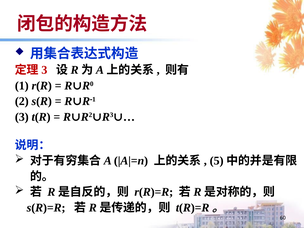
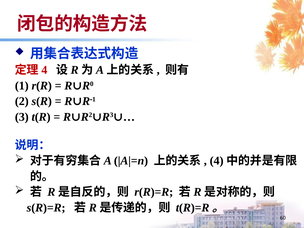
3: 3 -> 4 (44, 70)
5: 5 -> 4 (217, 161)
